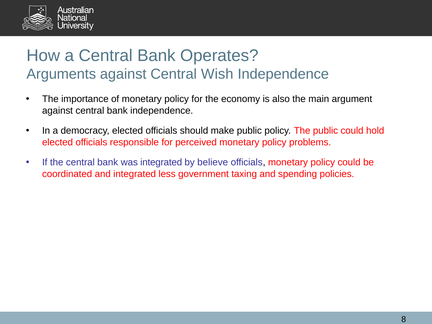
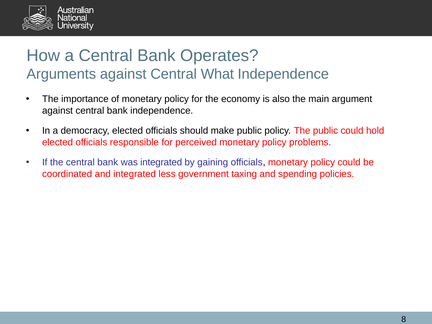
Wish: Wish -> What (217, 74)
believe: believe -> gaining (213, 162)
